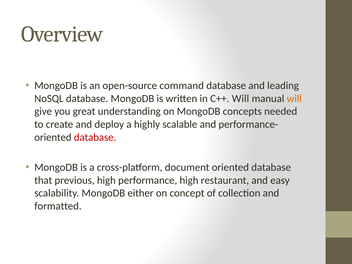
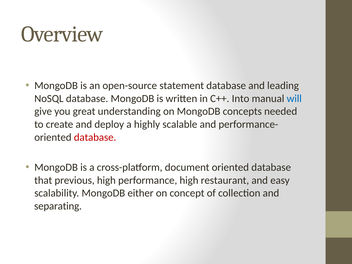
command: command -> statement (182, 86)
C++ Will: Will -> Into (241, 99)
will colour: orange -> blue (294, 99)
formatted: formatted -> separating (58, 206)
